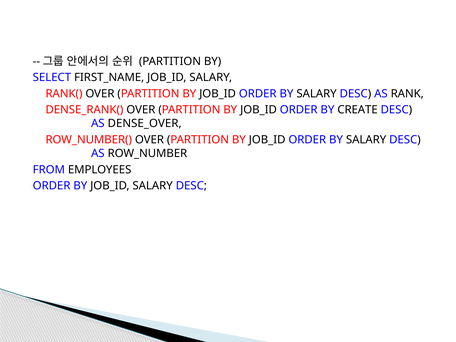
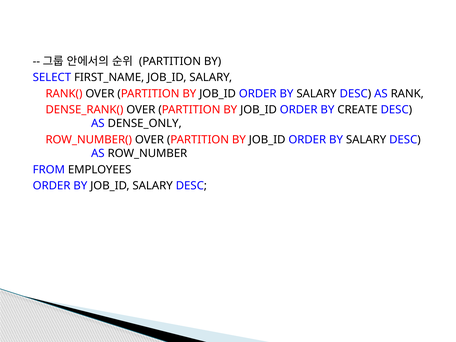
DENSE_OVER: DENSE_OVER -> DENSE_ONLY (145, 124)
